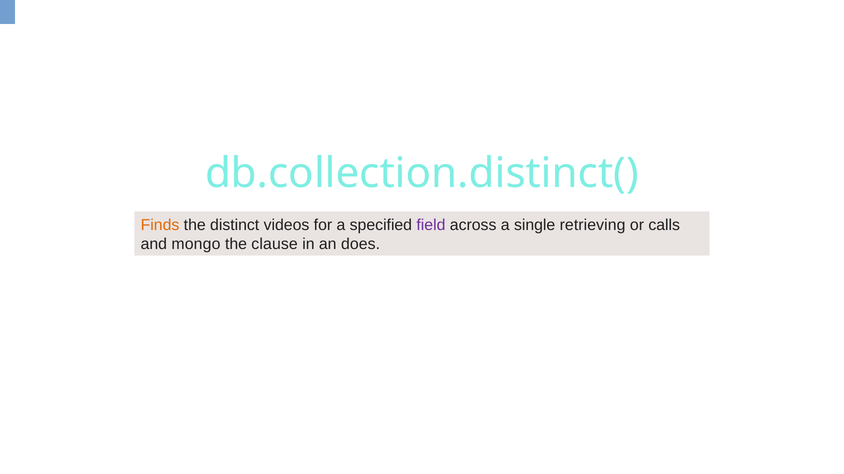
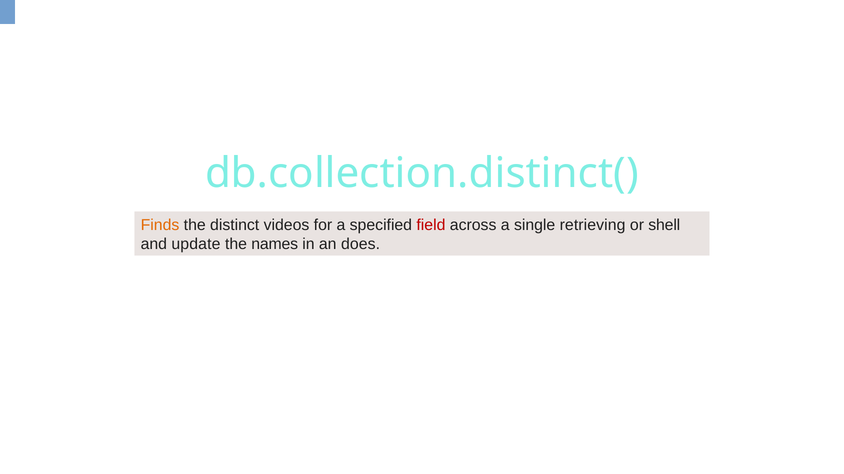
field colour: purple -> red (431, 225)
calls: calls -> shell (664, 225)
mongo: mongo -> update (196, 244)
clause: clause -> names (275, 244)
